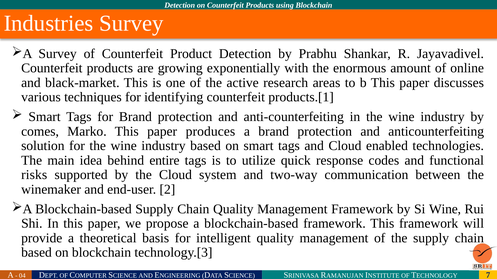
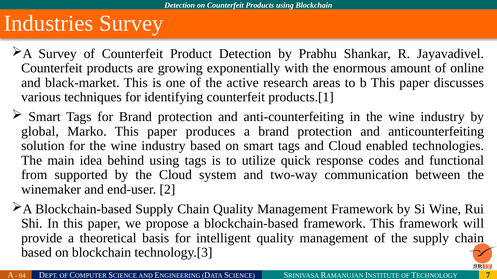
comes: comes -> global (40, 132)
behind entire: entire -> using (164, 161)
risks: risks -> from (34, 175)
